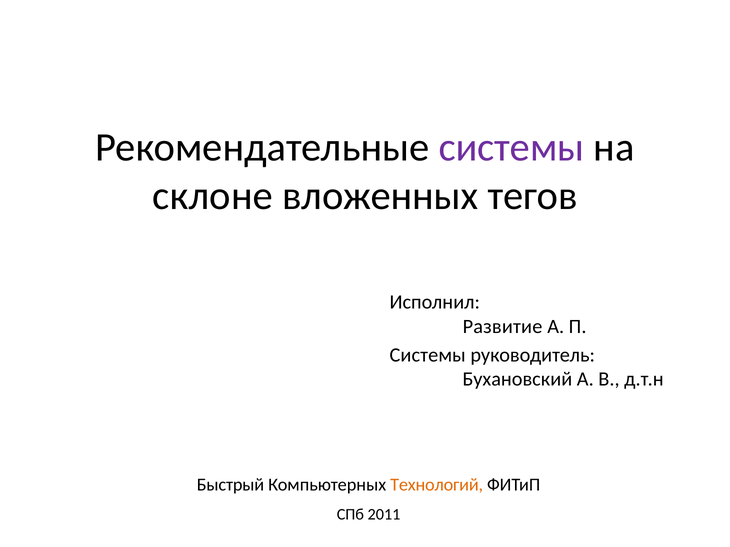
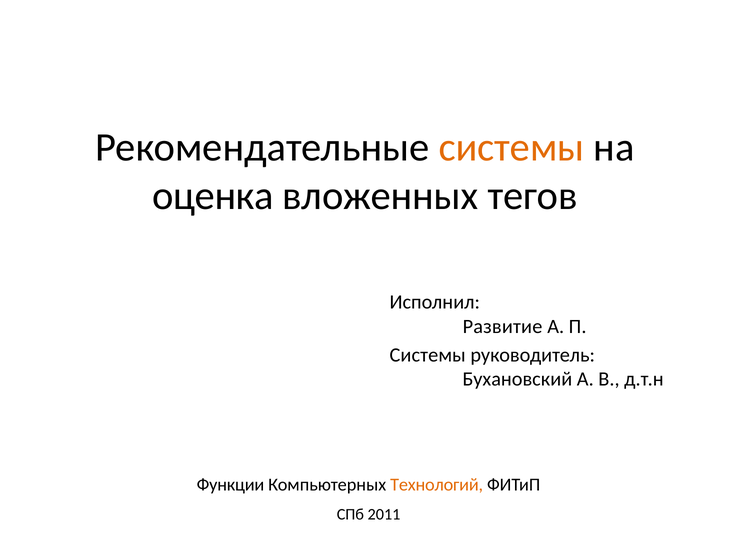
системы colour: purple -> orange (511, 148)
склоне: склоне -> оценка (213, 196)
Быстрый: Быстрый -> Функции (231, 485)
